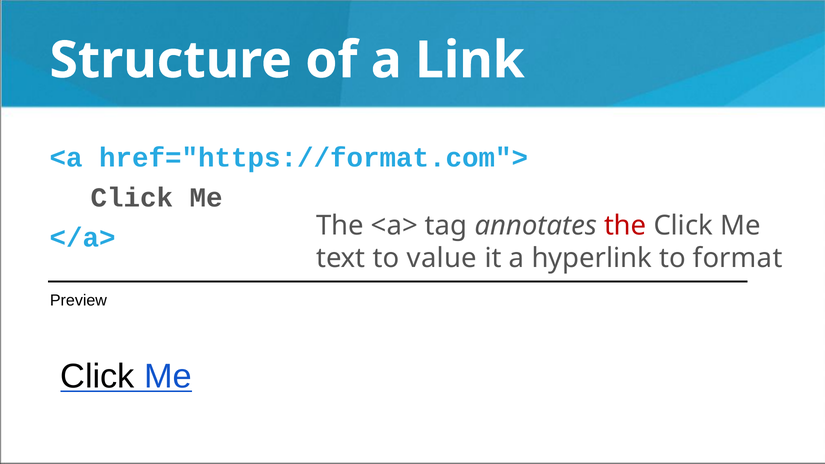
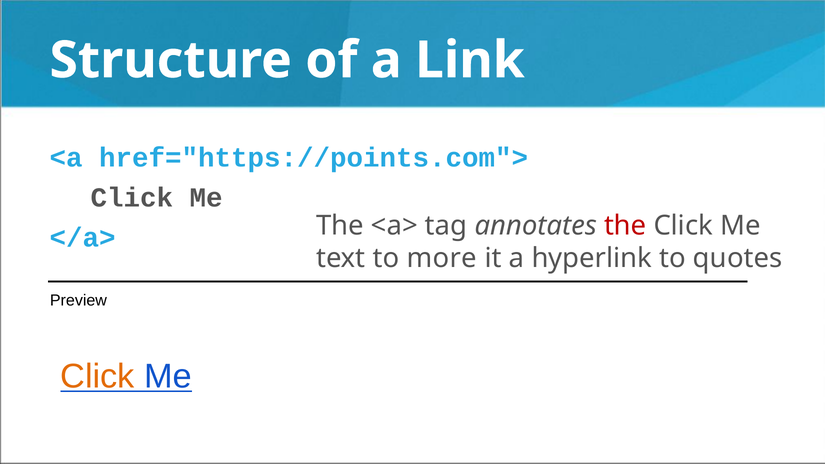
href="https://format.com">: href="https://format.com"> -> href="https://points.com"> (314, 158)
value: value -> more (442, 258)
format: format -> quotes (738, 258)
Click colour: black -> orange (97, 376)
